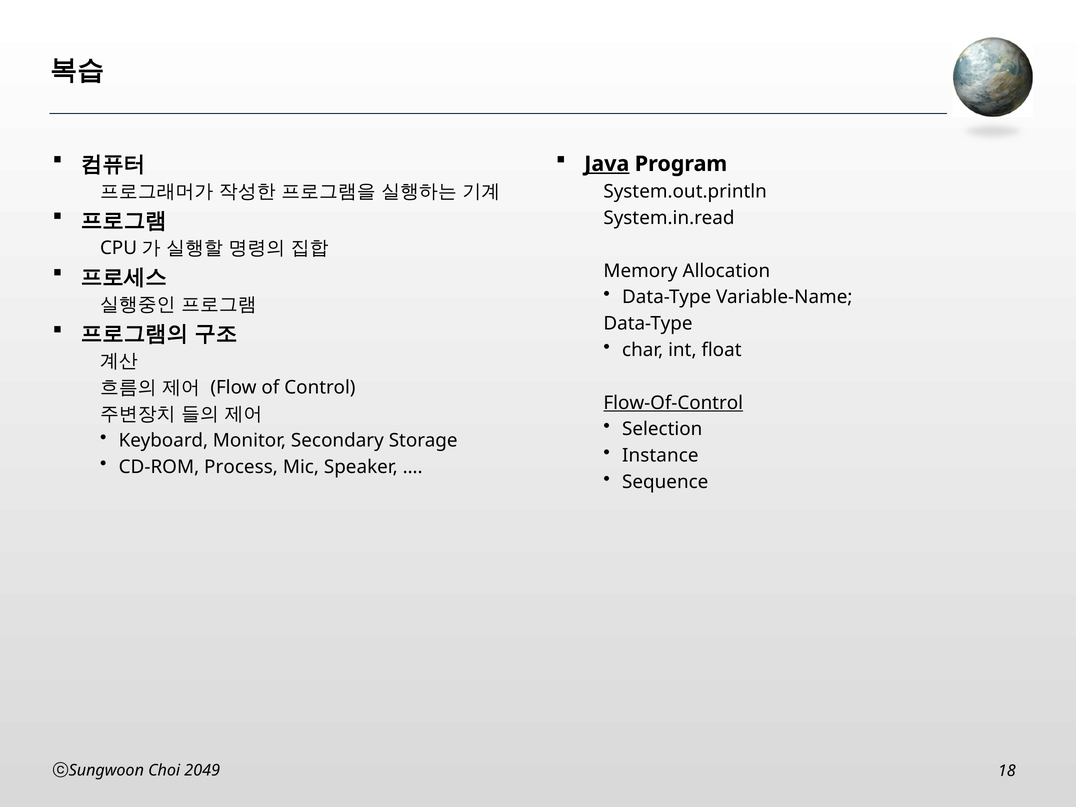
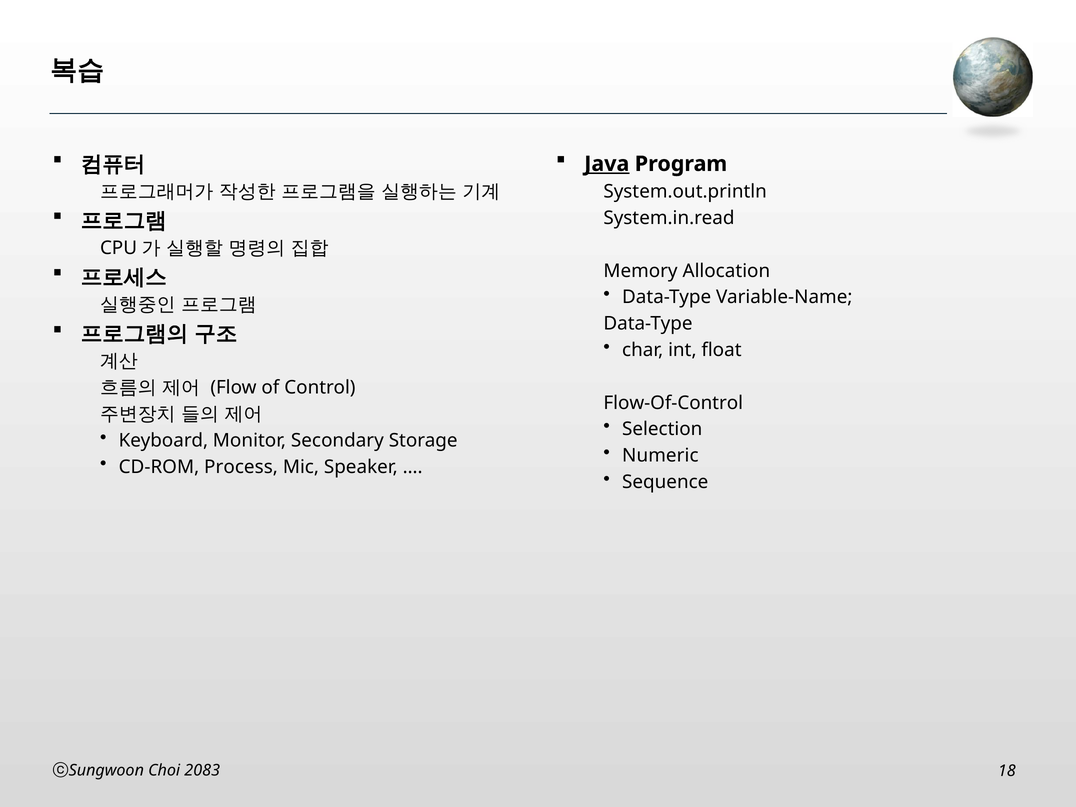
Flow-Of-Control underline: present -> none (673, 403)
Instance: Instance -> Numeric (660, 456)
2049: 2049 -> 2083 (202, 771)
